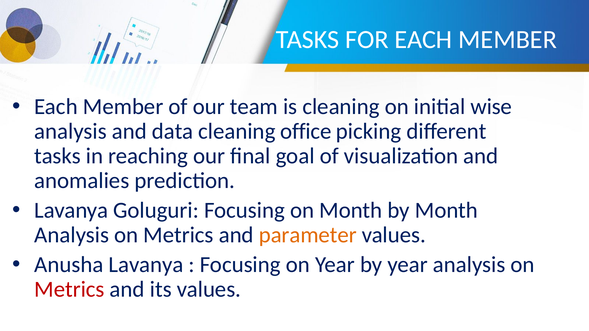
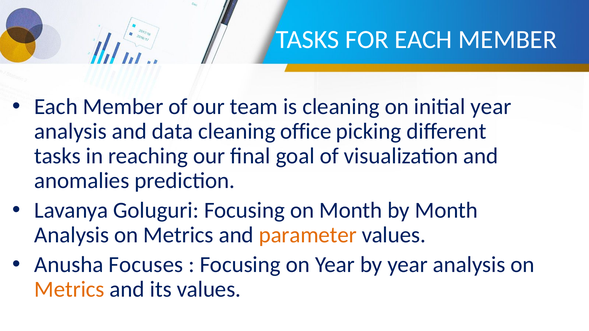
initial wise: wise -> year (491, 107)
Anusha Lavanya: Lavanya -> Focuses (146, 265)
Metrics colour: red -> orange (69, 290)
